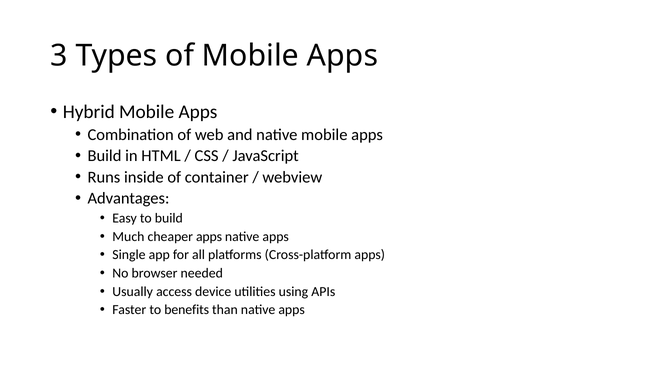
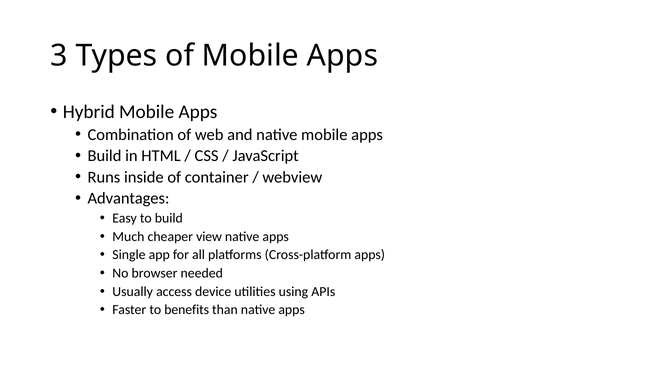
cheaper apps: apps -> view (209, 236)
